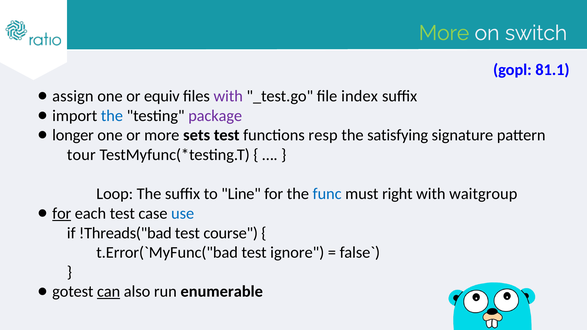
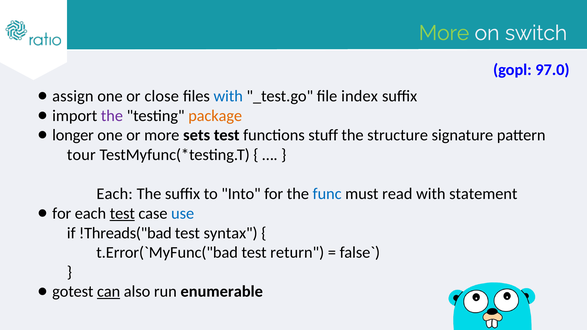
81.1: 81.1 -> 97.0 (552, 70)
equiv: equiv -> close (162, 96)
with colour: purple -> blue (228, 96)
the colour: blue -> purple (112, 116)
package colour: purple -> orange (215, 116)
resp: resp -> stuff (323, 135)
satisfying: satisfying -> structure (398, 135)
Loop: Loop -> Each (115, 194)
Line: Line -> Into (241, 194)
right: right -> read (397, 194)
waitgroup: waitgroup -> statement (483, 194)
for underline: present -> none (62, 214)
test underline: none -> present (122, 214)
course: course -> syntax (231, 233)
ignore: ignore -> return (297, 253)
